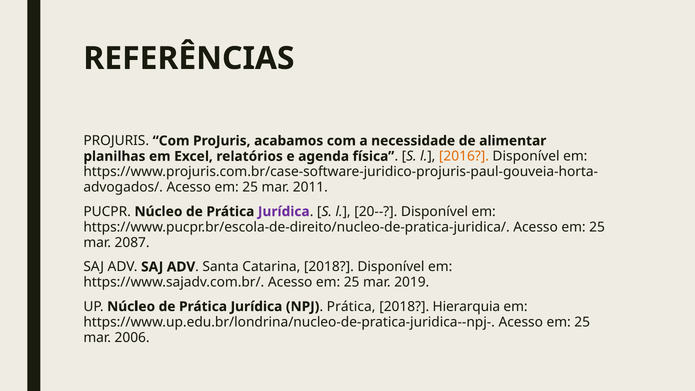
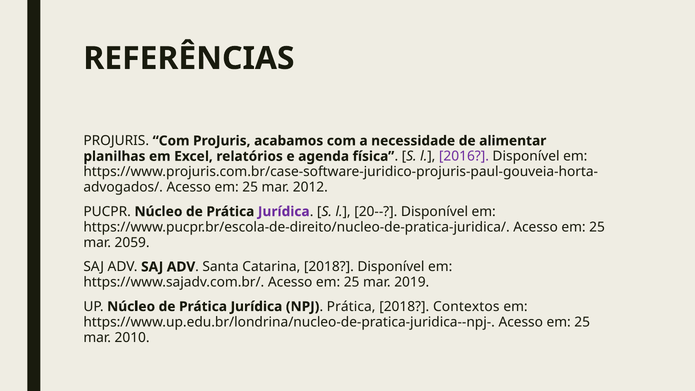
2016 colour: orange -> purple (464, 156)
2011: 2011 -> 2012 (310, 187)
2087: 2087 -> 2059 (132, 243)
Hierarquia: Hierarquia -> Contextos (466, 307)
2006: 2006 -> 2010 (132, 338)
